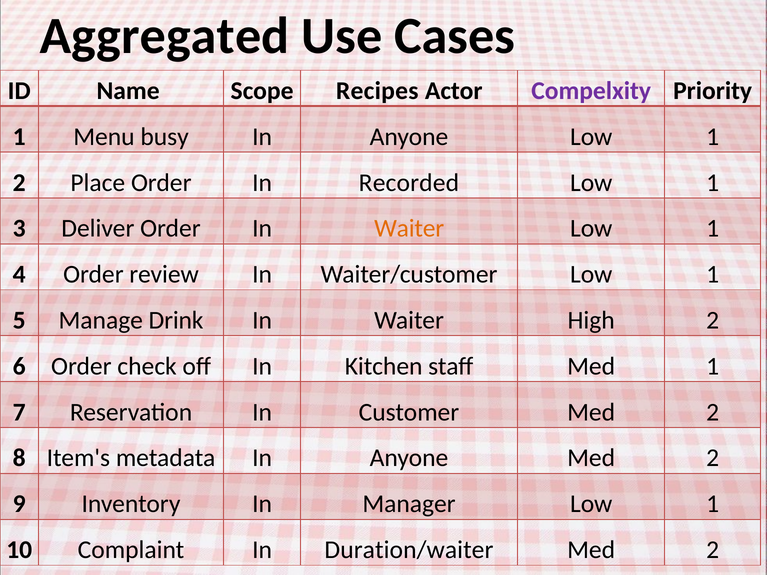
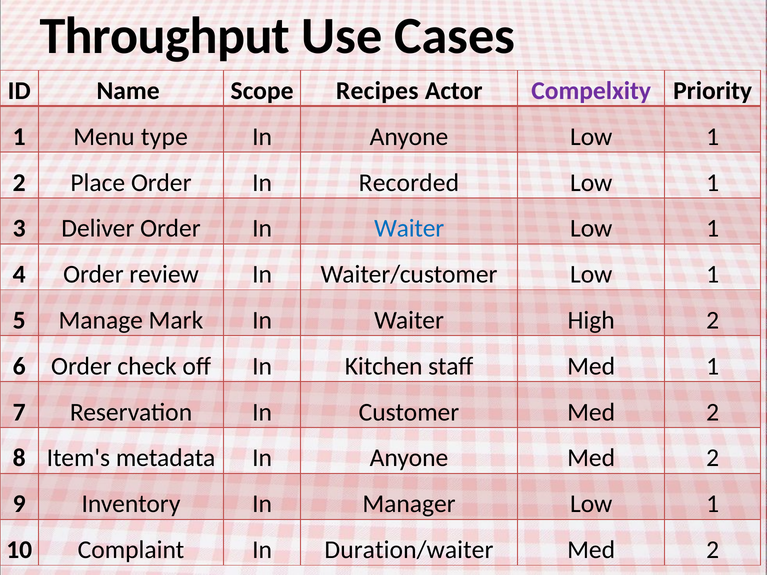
Aggregated: Aggregated -> Throughput (165, 36)
busy: busy -> type (164, 137)
Waiter colour: orange -> blue (409, 229)
Drink: Drink -> Mark (176, 320)
